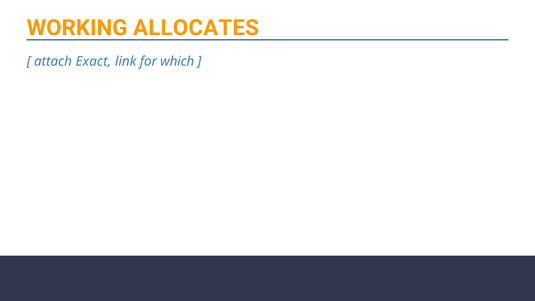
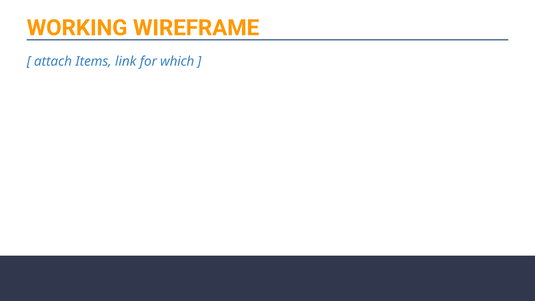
ALLOCATES: ALLOCATES -> WIREFRAME (196, 28)
Exact: Exact -> Items (93, 61)
